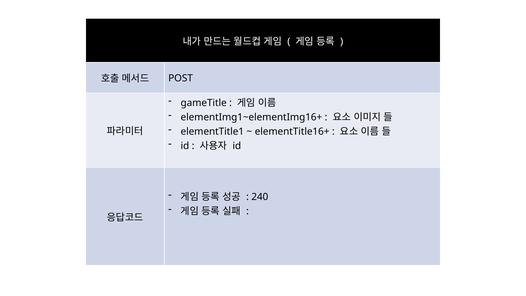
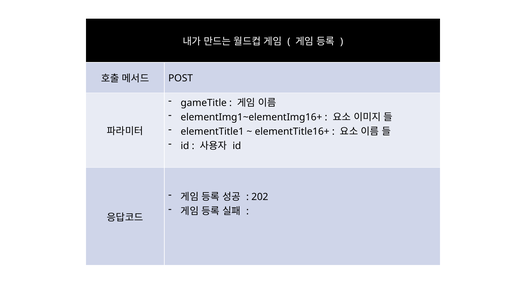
240: 240 -> 202 (260, 197)
